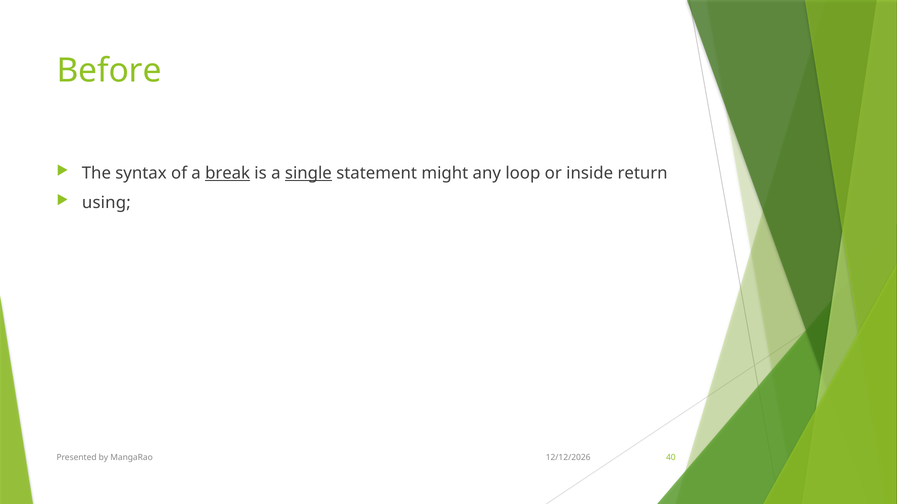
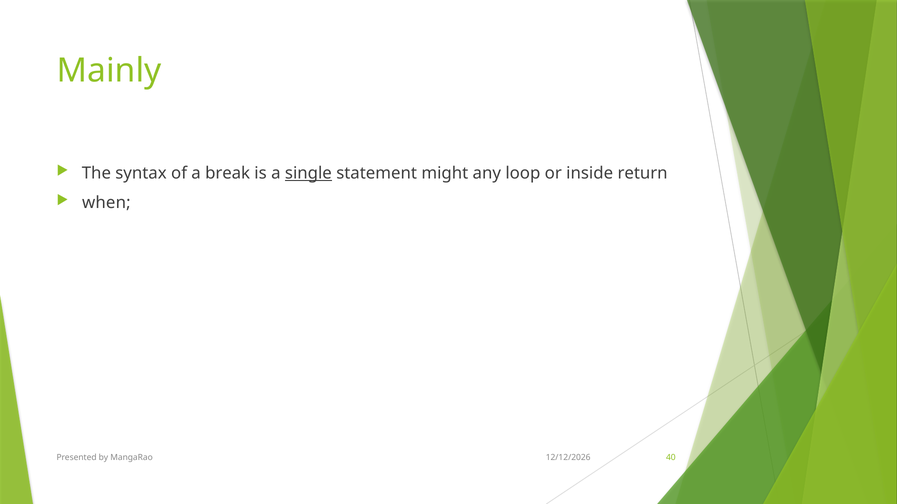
Before: Before -> Mainly (109, 71)
break underline: present -> none (228, 174)
using: using -> when (106, 203)
